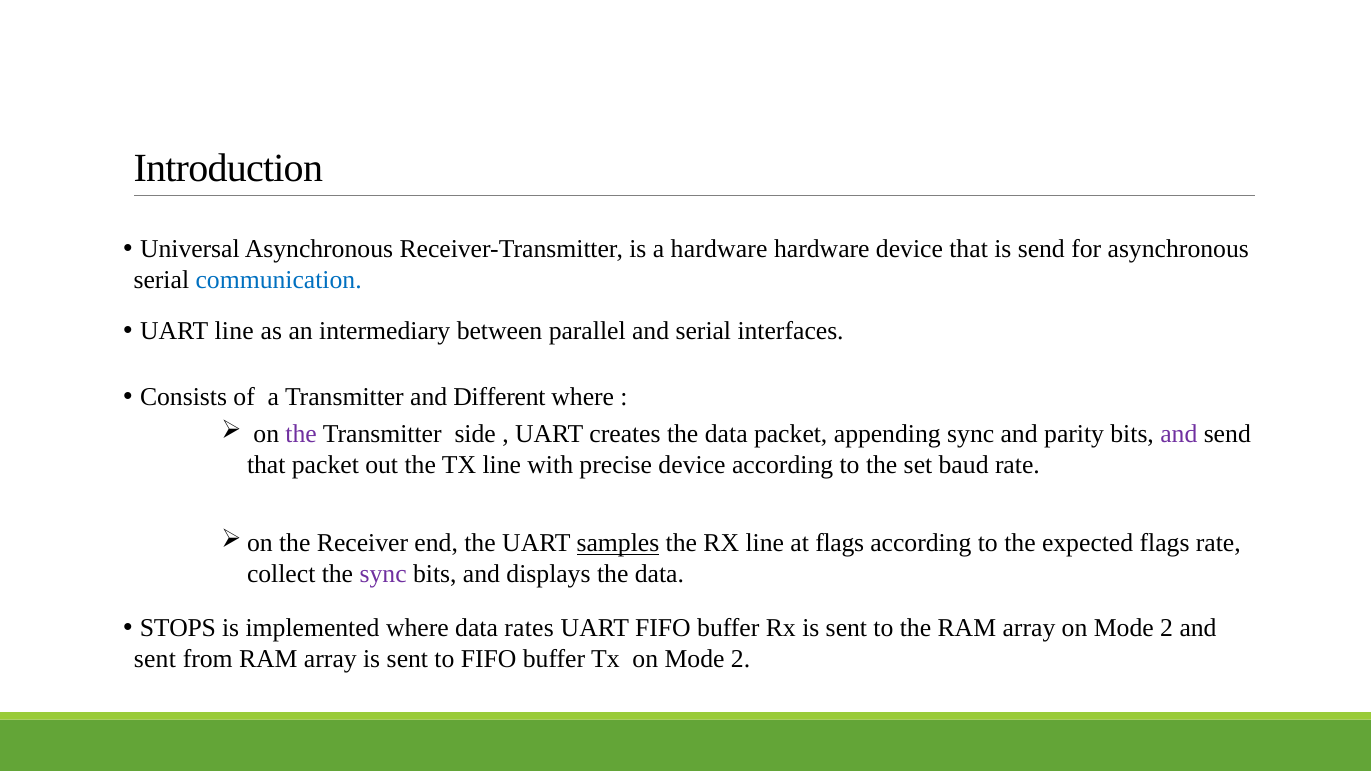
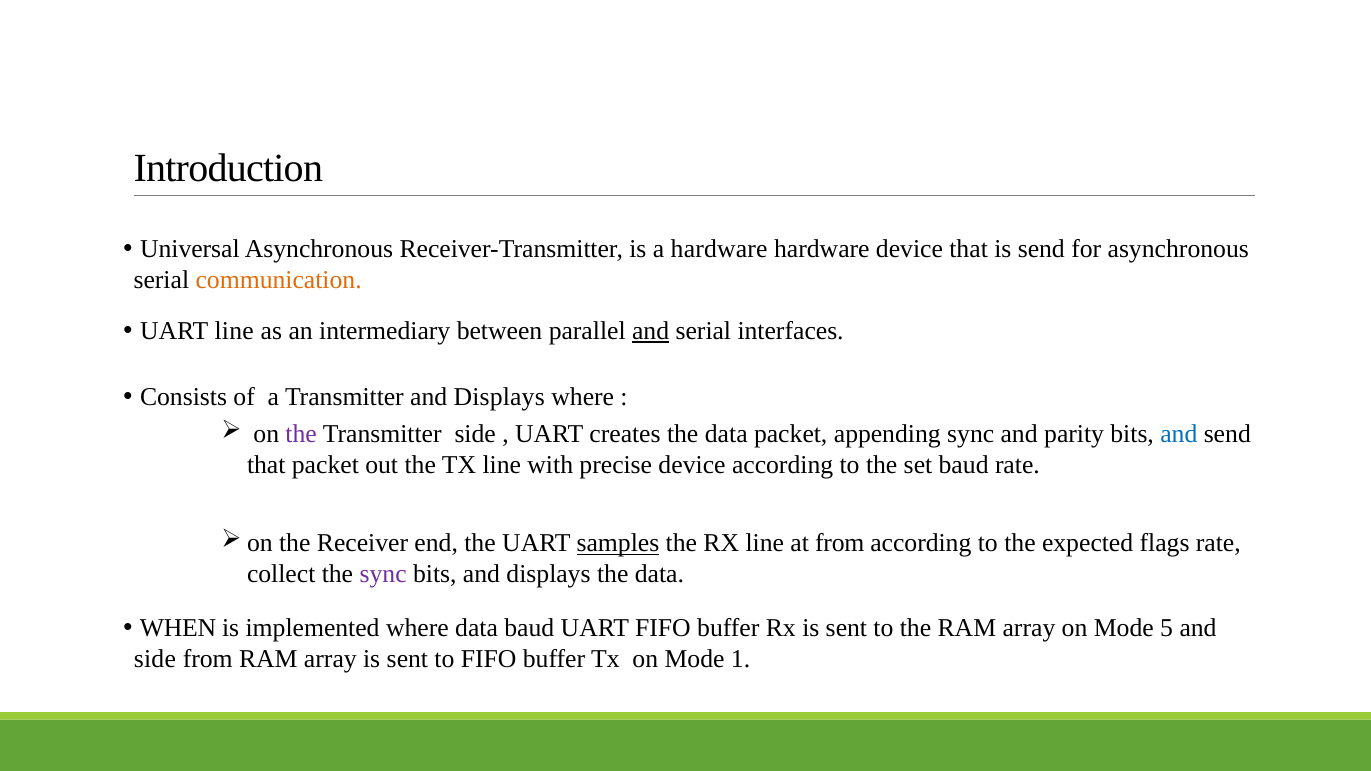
communication colour: blue -> orange (279, 280)
and underline: none -> present (651, 331)
Transmitter and Different: Different -> Displays (499, 397)
and colour: purple -> blue (1179, 434)
at flags: flags -> from (840, 544)
STOPS: STOPS -> WHEN (178, 628)
data rates: rates -> baud (529, 628)
array on Mode 2: 2 -> 5 (1167, 628)
sent: sent -> side (155, 659)
Tx on Mode 2: 2 -> 1 (741, 659)
